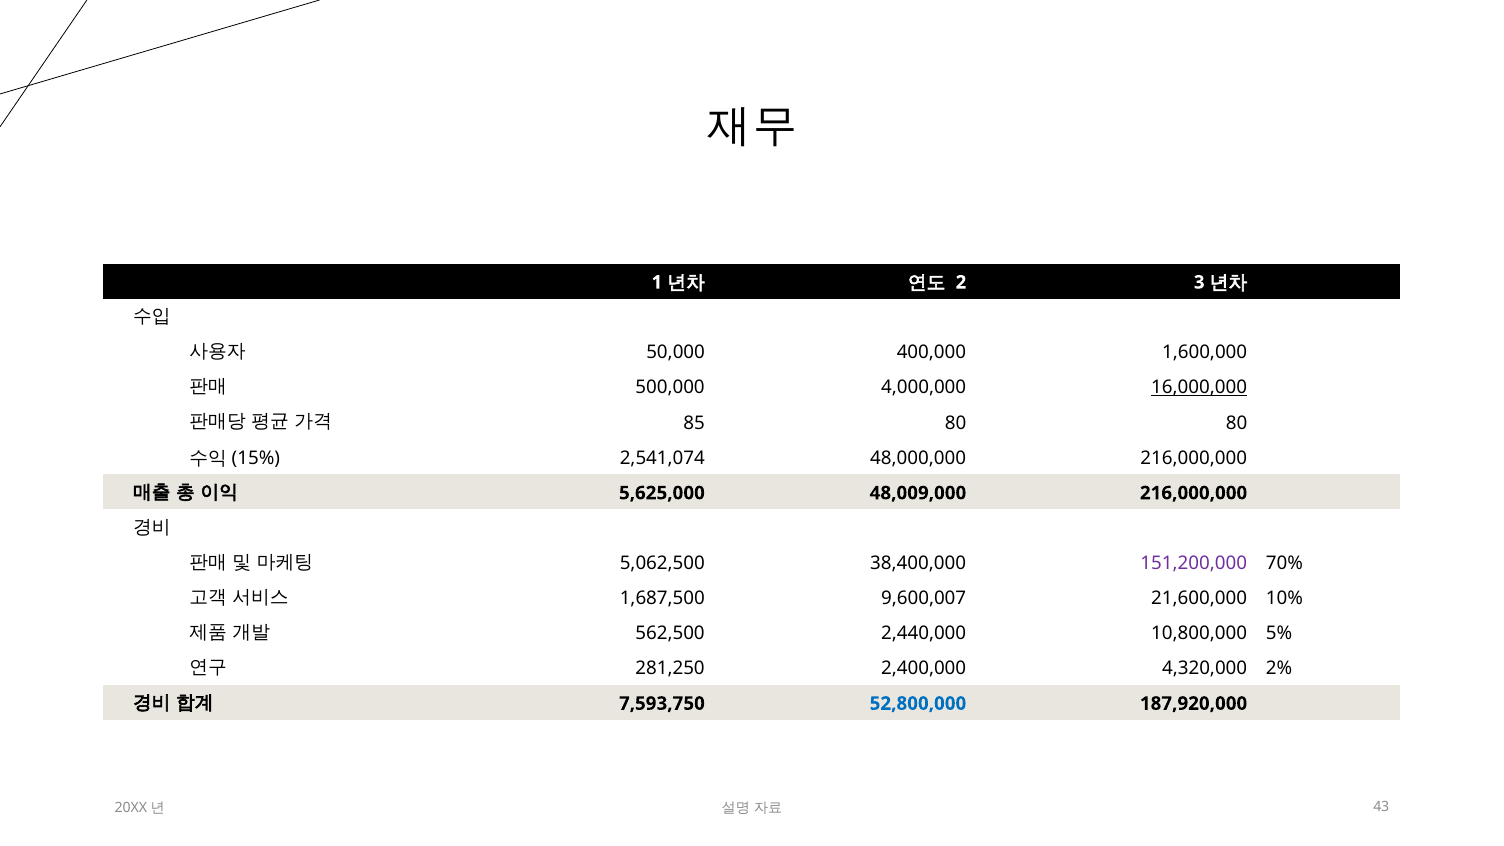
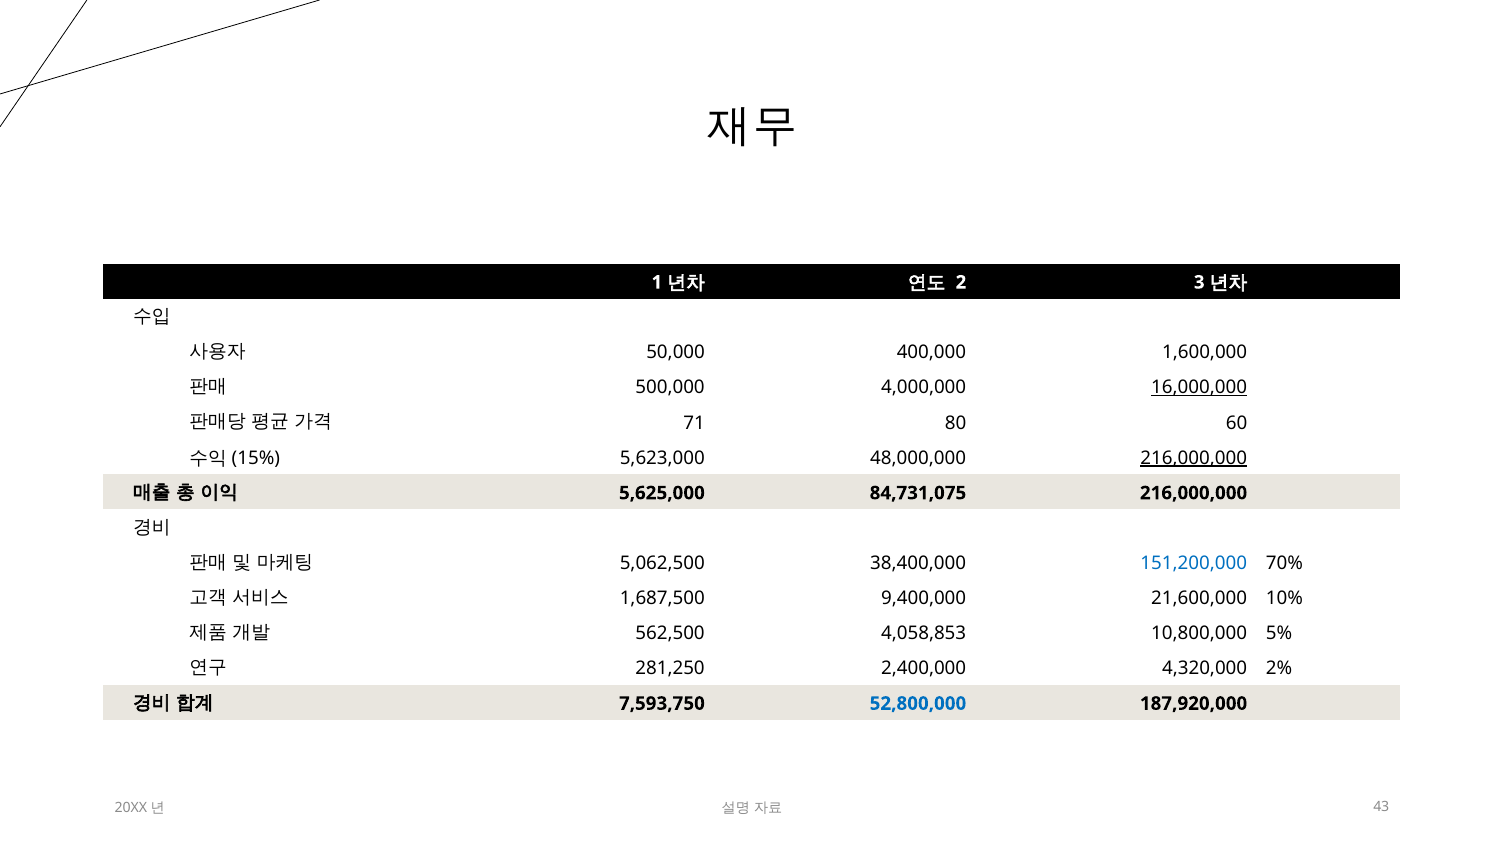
85: 85 -> 71 (694, 423)
80 80: 80 -> 60 (1237, 423)
2,541,074: 2,541,074 -> 5,623,000 (662, 458)
216,000,000 underline: none -> present (1194, 458)
48,009,000: 48,009,000 -> 84,731,075 (918, 493)
151,200,000 colour: purple -> blue (1194, 563)
9,600,007: 9,600,007 -> 9,400,000 (924, 598)
2,440,000: 2,440,000 -> 4,058,853 (924, 633)
